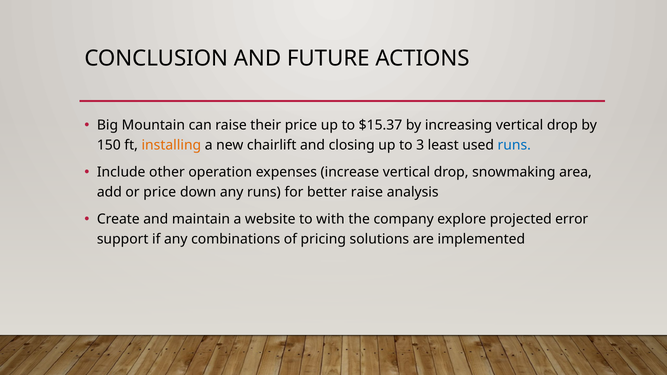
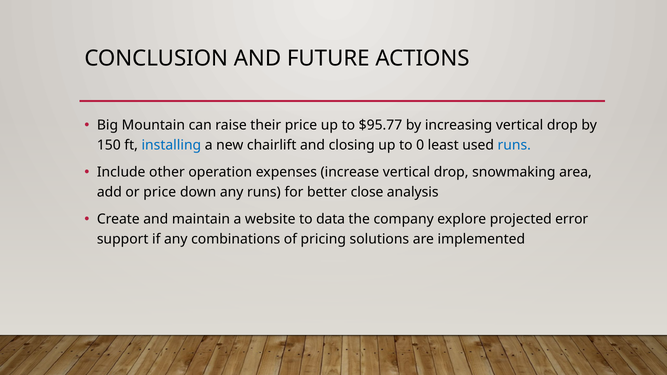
$15.37: $15.37 -> $95.77 (380, 125)
installing colour: orange -> blue (171, 145)
3: 3 -> 0 (420, 145)
better raise: raise -> close (367, 192)
with: with -> data (331, 219)
